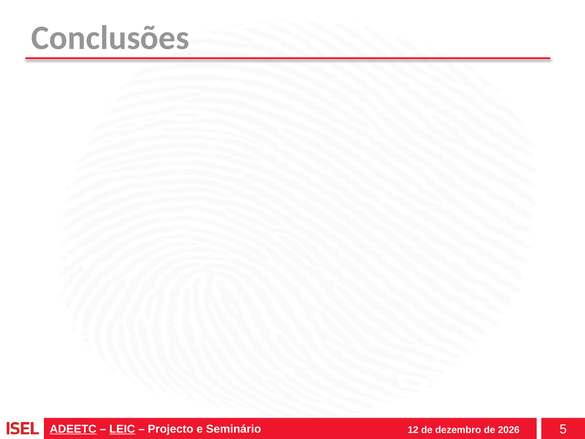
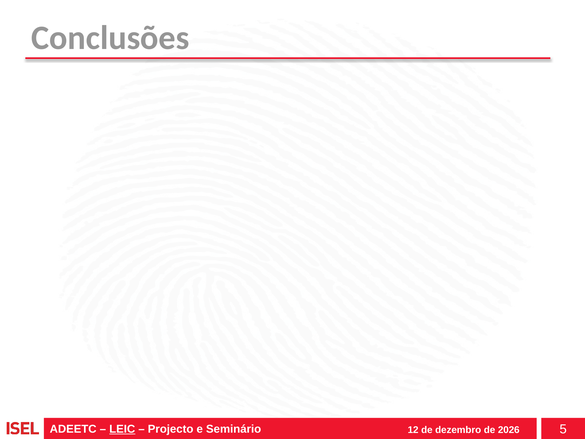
ADEETC underline: present -> none (73, 429)
